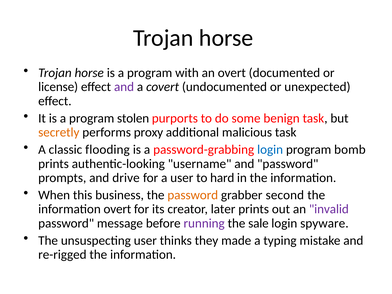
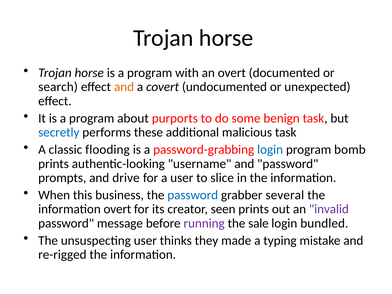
license: license -> search (58, 87)
and colour: purple -> orange (124, 87)
stolen: stolen -> about (133, 118)
secretly colour: orange -> blue (59, 132)
proxy: proxy -> these (148, 132)
hard: hard -> slice (222, 178)
password colour: orange -> blue (193, 195)
second: second -> several (285, 195)
later: later -> seen (223, 209)
spyware: spyware -> bundled (324, 223)
